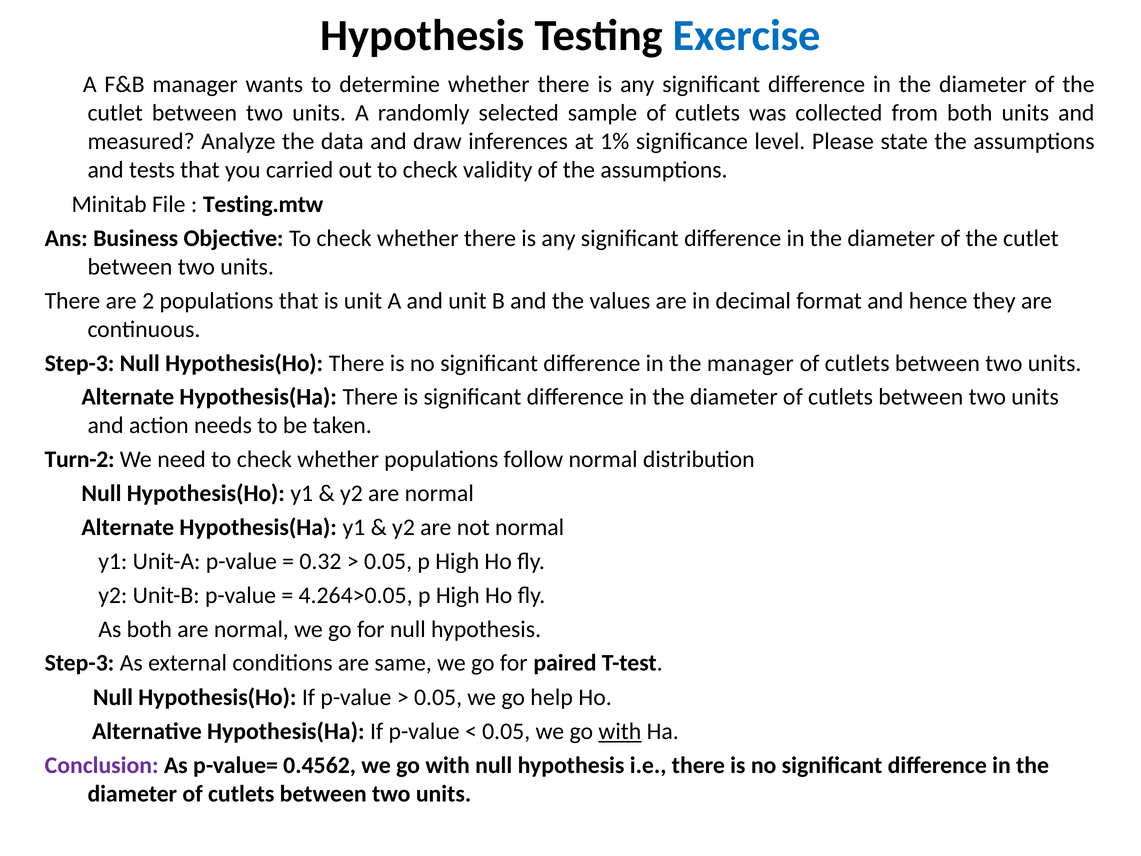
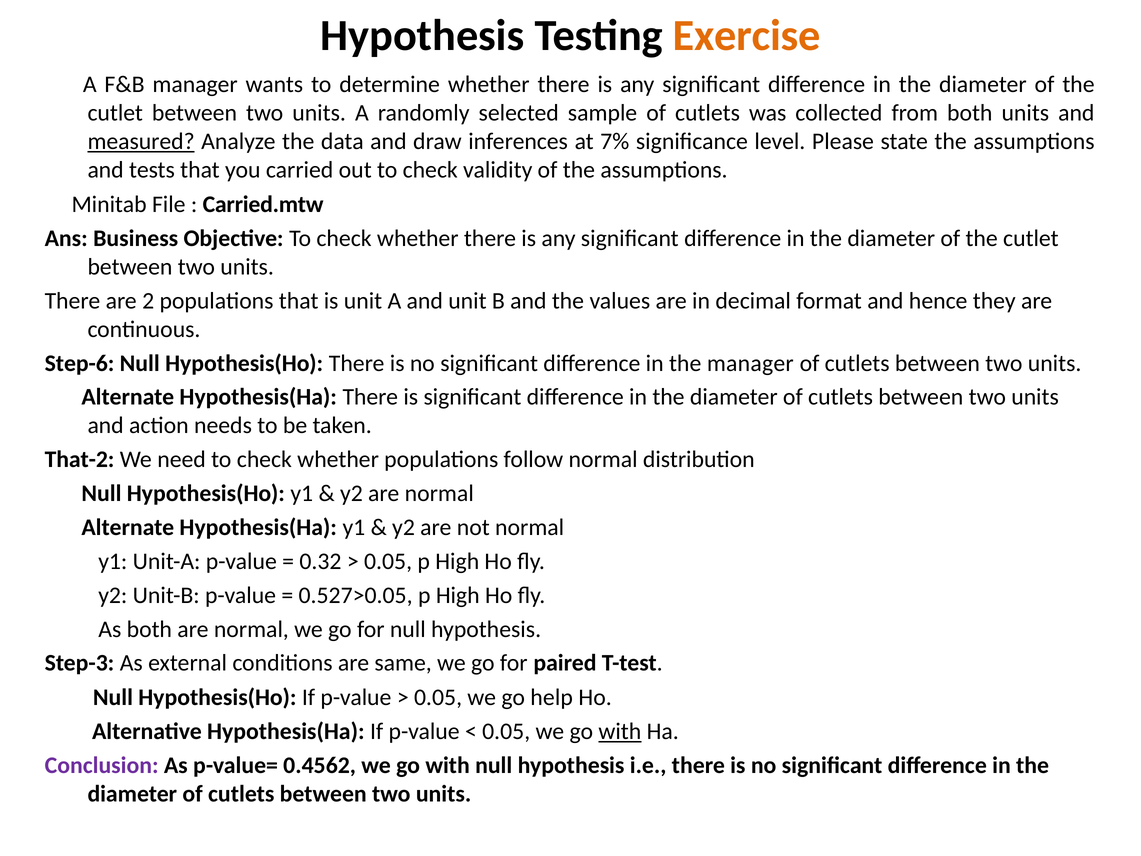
Exercise colour: blue -> orange (747, 35)
measured underline: none -> present (141, 142)
1%: 1% -> 7% (615, 142)
Testing.mtw: Testing.mtw -> Carried.mtw (263, 204)
Step-3: Step-3 -> Step-6 (80, 363)
Turn-2: Turn-2 -> That-2 (80, 459)
4.264>0.05: 4.264>0.05 -> 0.527>0.05 (356, 595)
